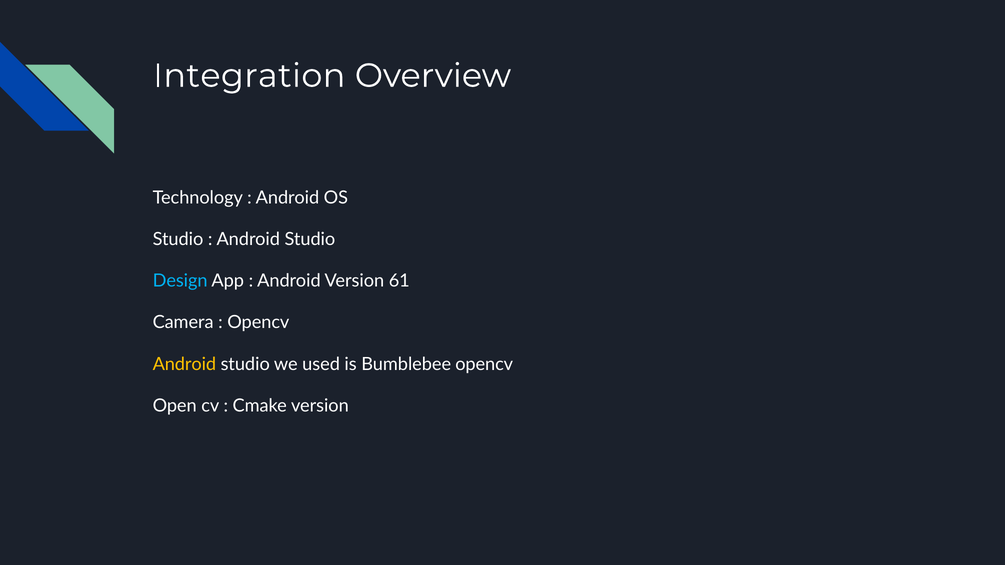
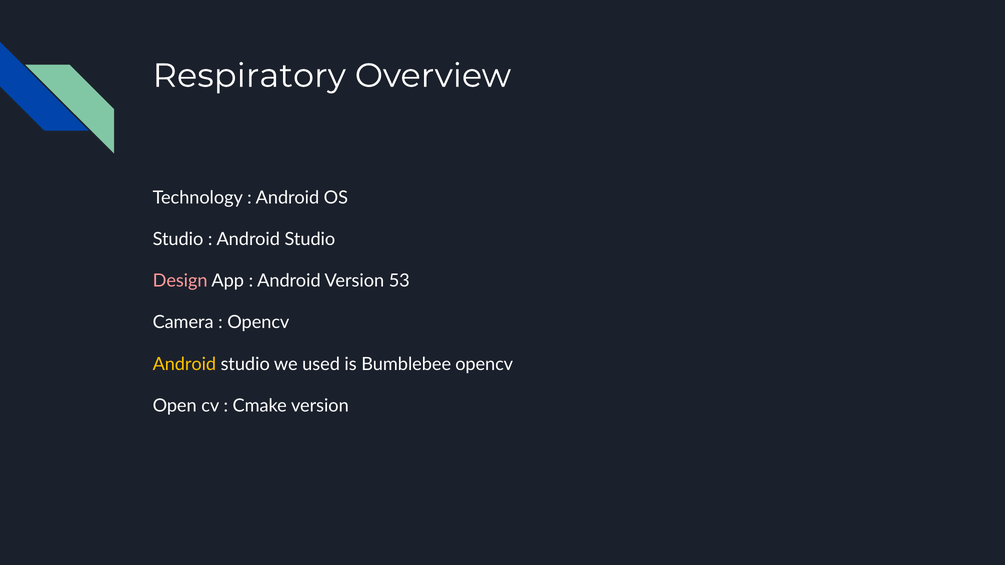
Integration: Integration -> Respiratory (249, 76)
Design colour: light blue -> pink (180, 281)
61: 61 -> 53 (399, 281)
